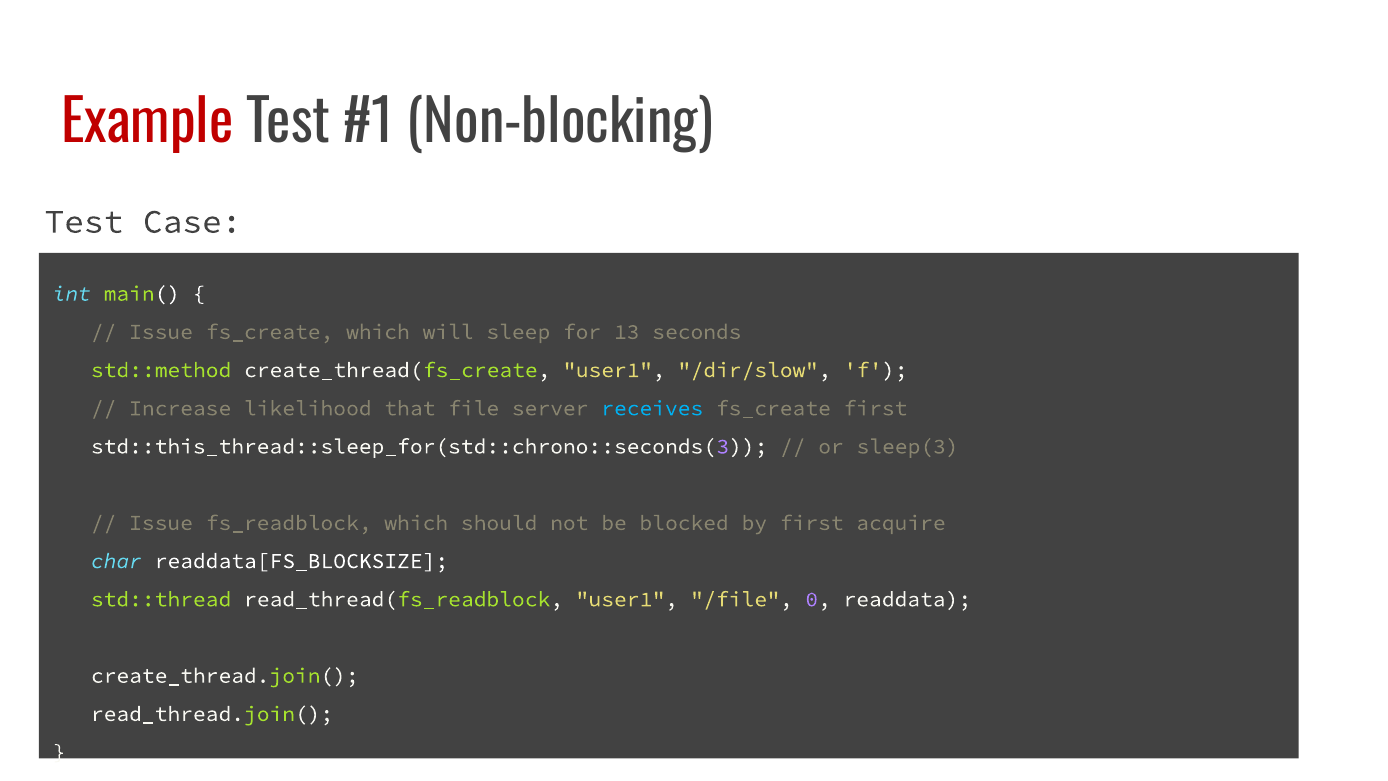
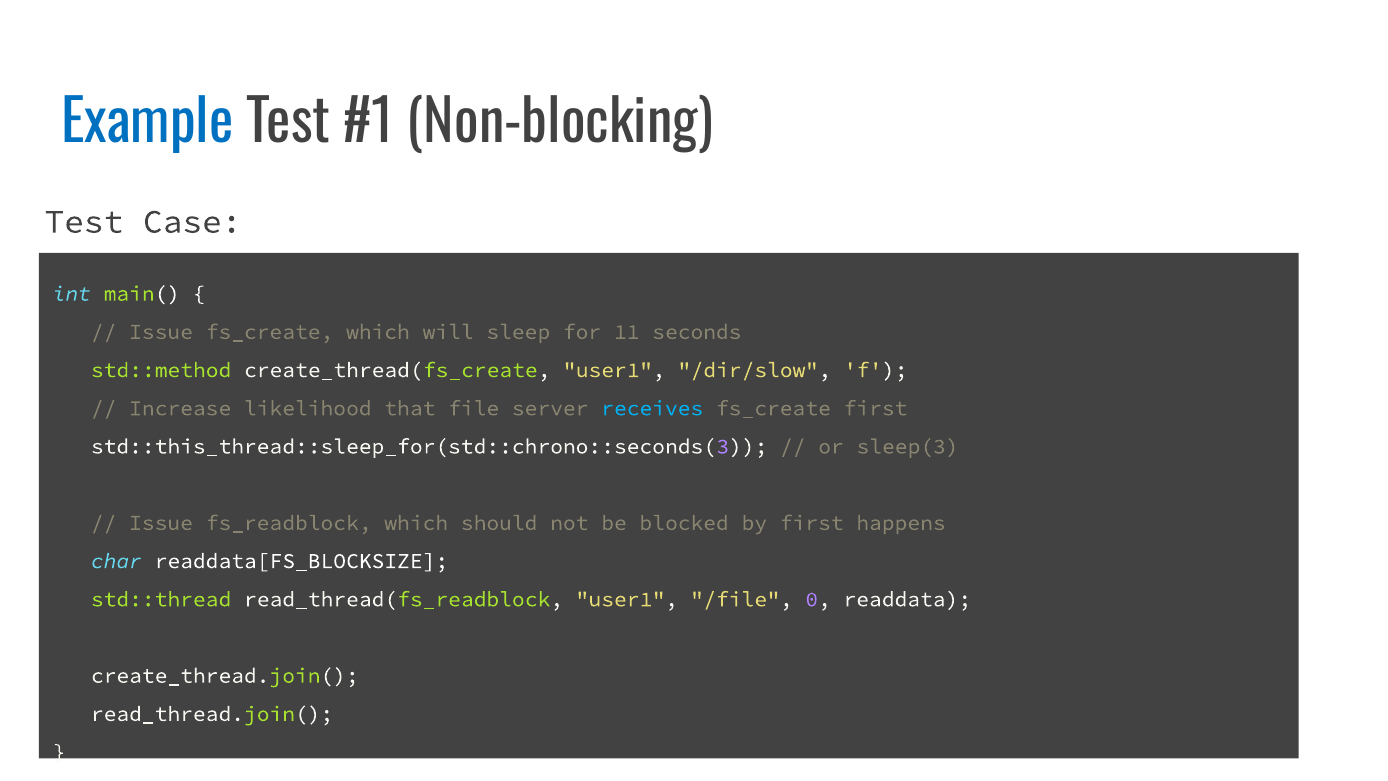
Example colour: red -> blue (147, 123)
13: 13 -> 11 (627, 332)
acquire: acquire -> happens (901, 523)
